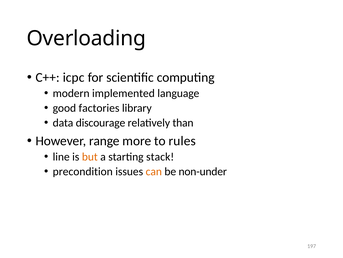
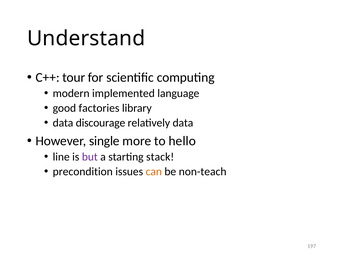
Overloading: Overloading -> Understand (86, 38)
icpc: icpc -> tour (74, 77)
relatively than: than -> data (183, 123)
range: range -> single (104, 141)
rules: rules -> hello (182, 141)
but colour: orange -> purple (90, 156)
non-under: non-under -> non-teach (203, 171)
